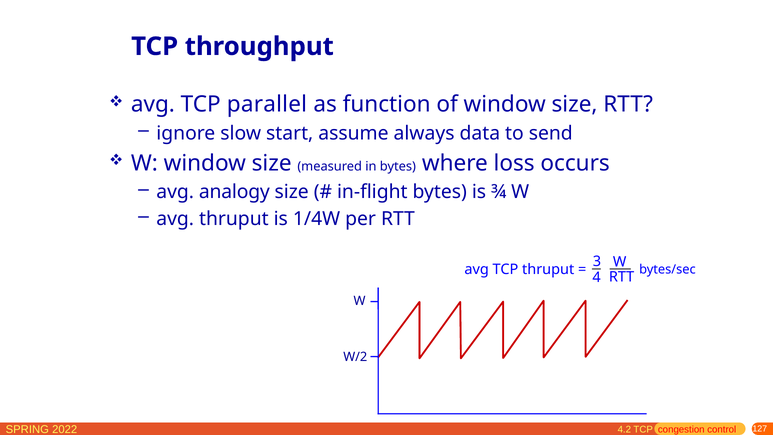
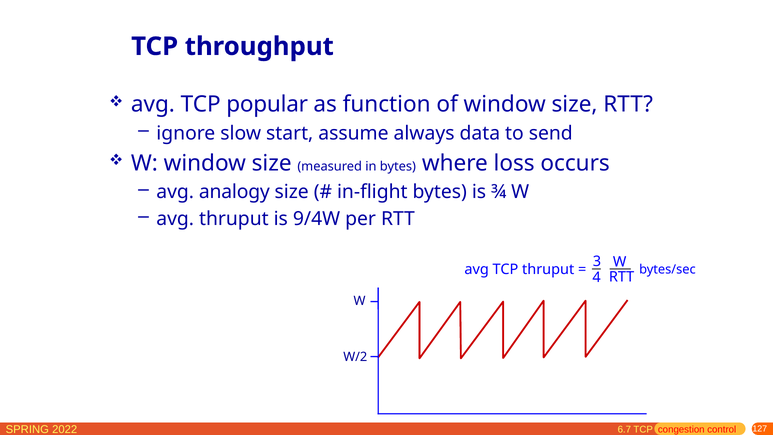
parallel: parallel -> popular (267, 104)
1/4W: 1/4W -> 9/4W (317, 219)
4.2: 4.2 -> 6.7 (624, 429)
